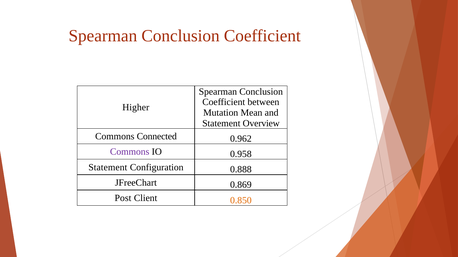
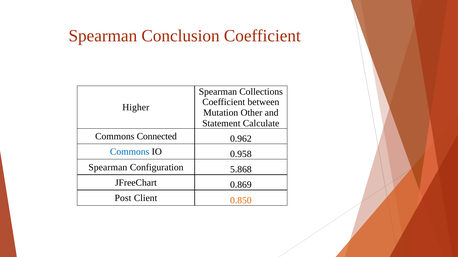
Conclusion: Conclusion -> Collections (261, 92)
Mean: Mean -> Other (251, 113)
Overview: Overview -> Calculate (261, 124)
Commons colour: purple -> blue (130, 152)
Statement: Statement -> Spearman (108, 168)
0.888: 0.888 -> 5.868 (241, 170)
